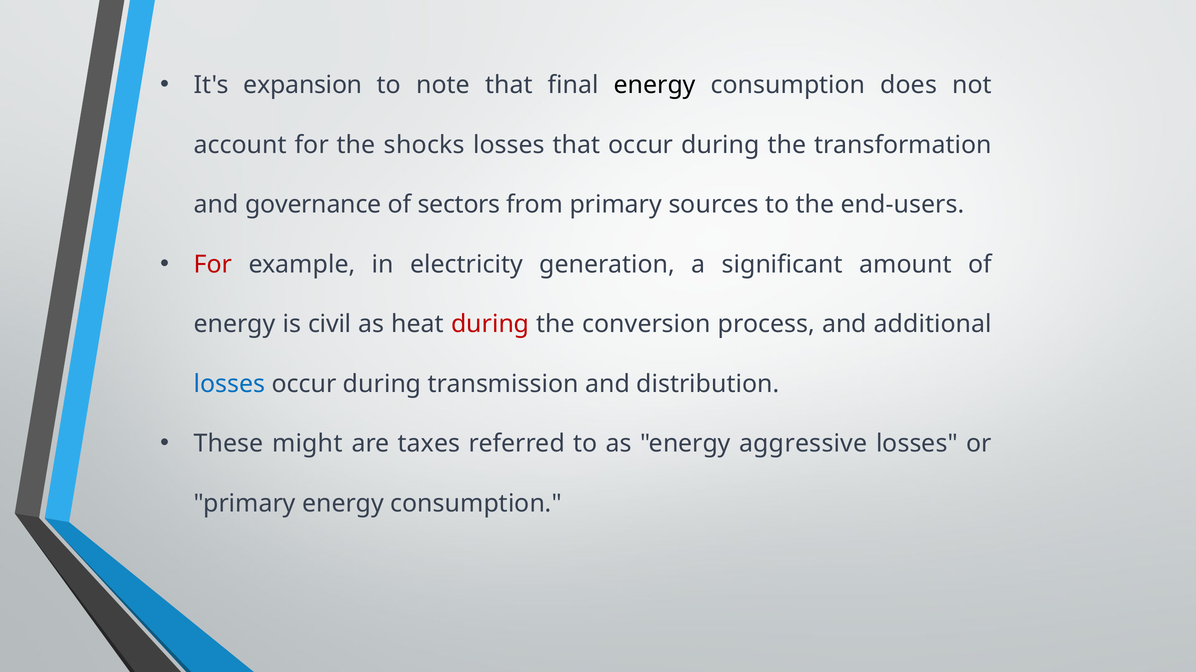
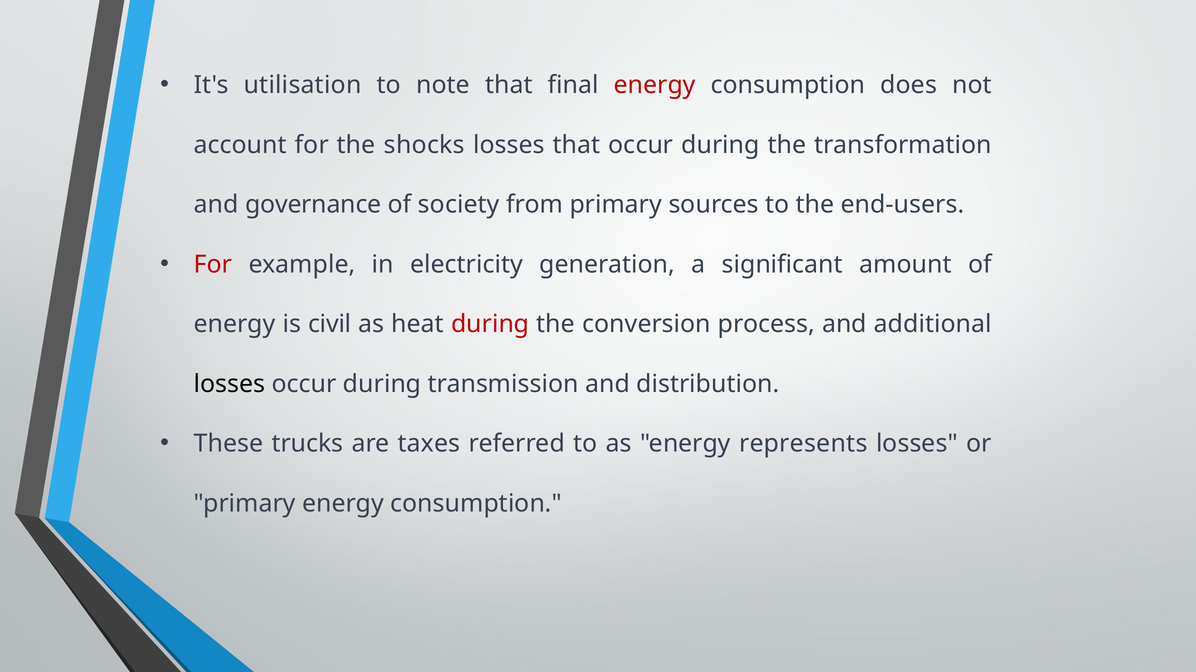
expansion: expansion -> utilisation (303, 85)
energy colour: black -> red (655, 85)
sectors: sectors -> society (459, 205)
losses colour: blue -> black (230, 384)
might: might -> trucks (307, 444)
aggressive: aggressive -> represents (803, 444)
